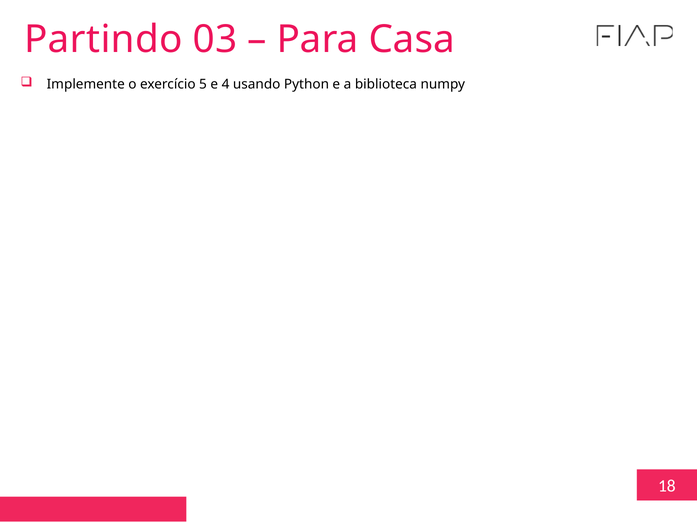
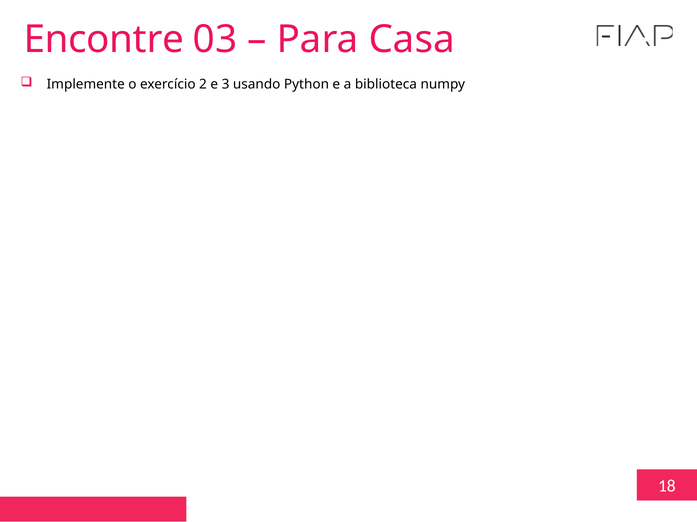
Partindo: Partindo -> Encontre (104, 40)
5: 5 -> 2 (203, 84)
4: 4 -> 3 (226, 84)
